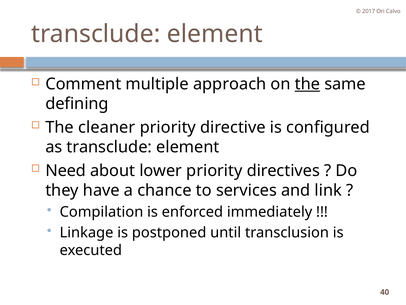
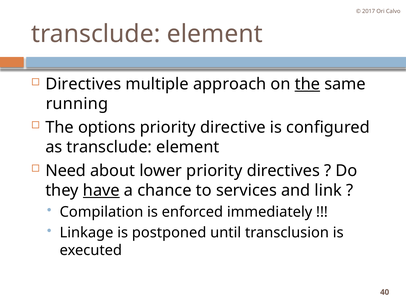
Comment: Comment -> Directives (83, 84)
defining: defining -> running (77, 104)
cleaner: cleaner -> options (107, 127)
have underline: none -> present (101, 190)
